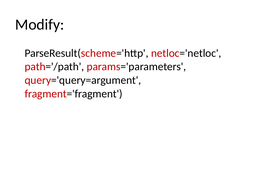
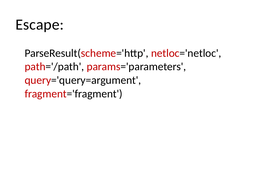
Modify: Modify -> Escape (40, 24)
